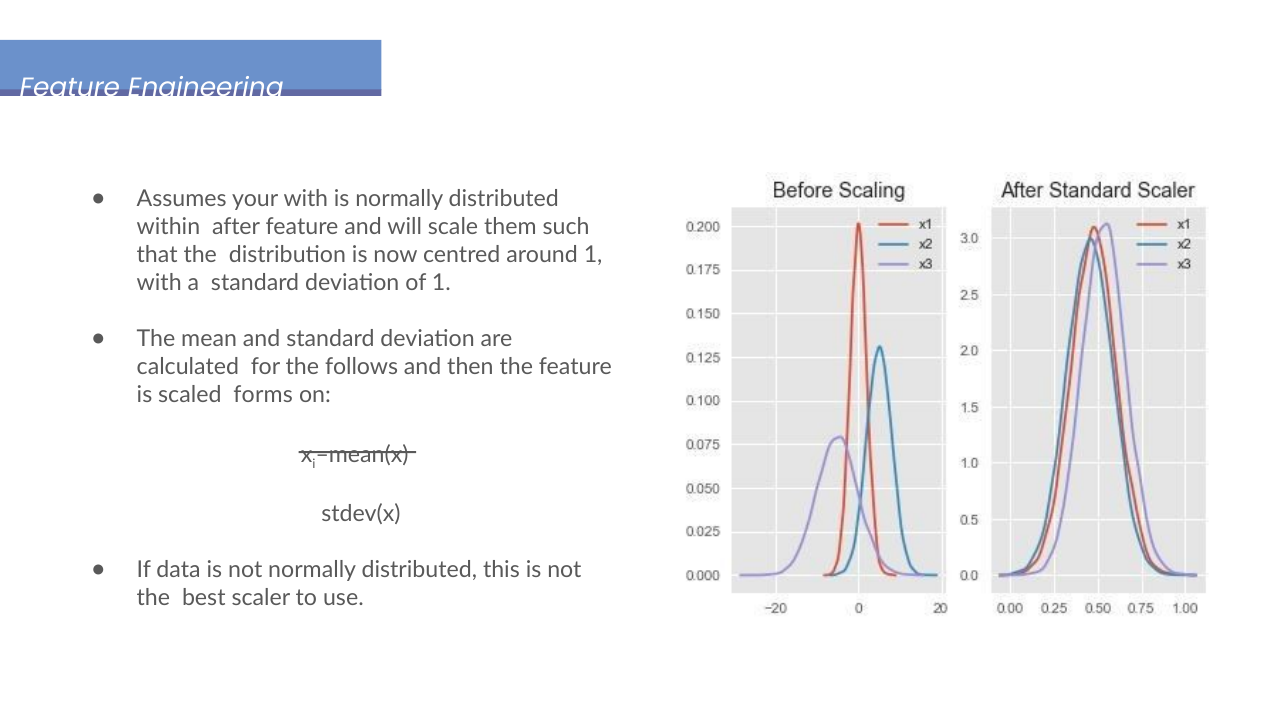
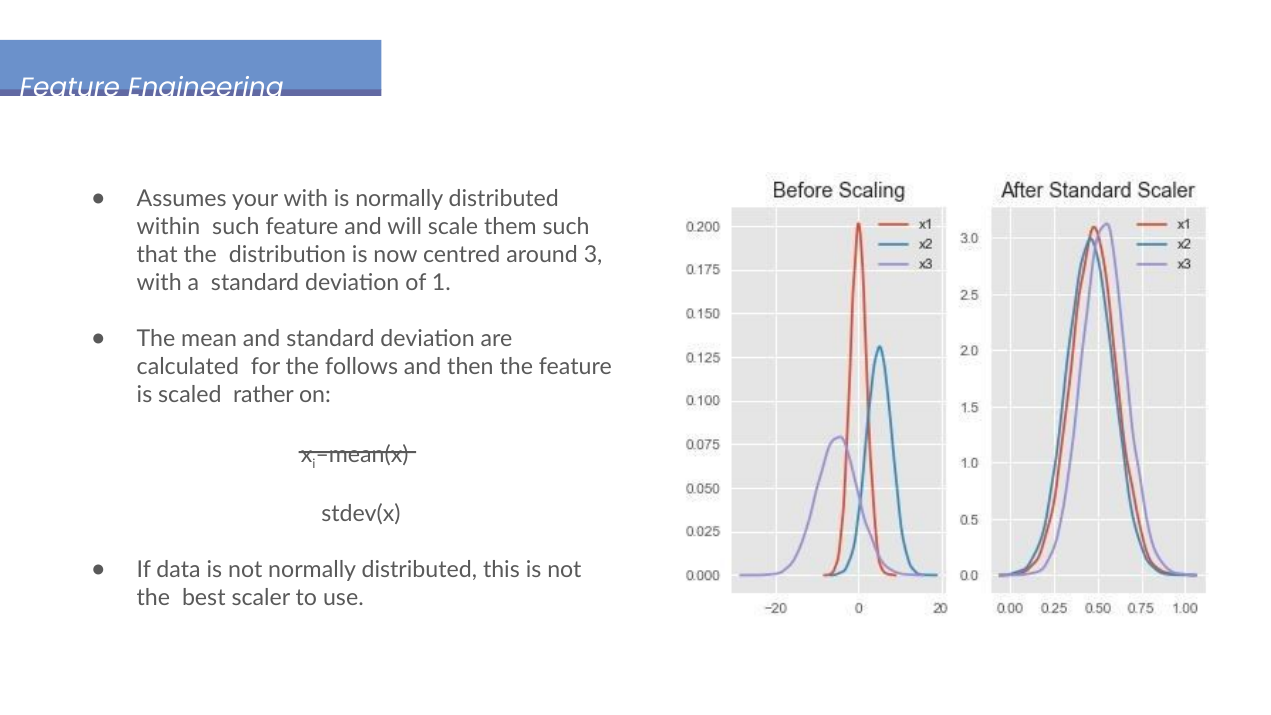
within after: after -> such (236, 227)
around 1: 1 -> 3 (593, 255)
forms: forms -> rather (263, 395)
